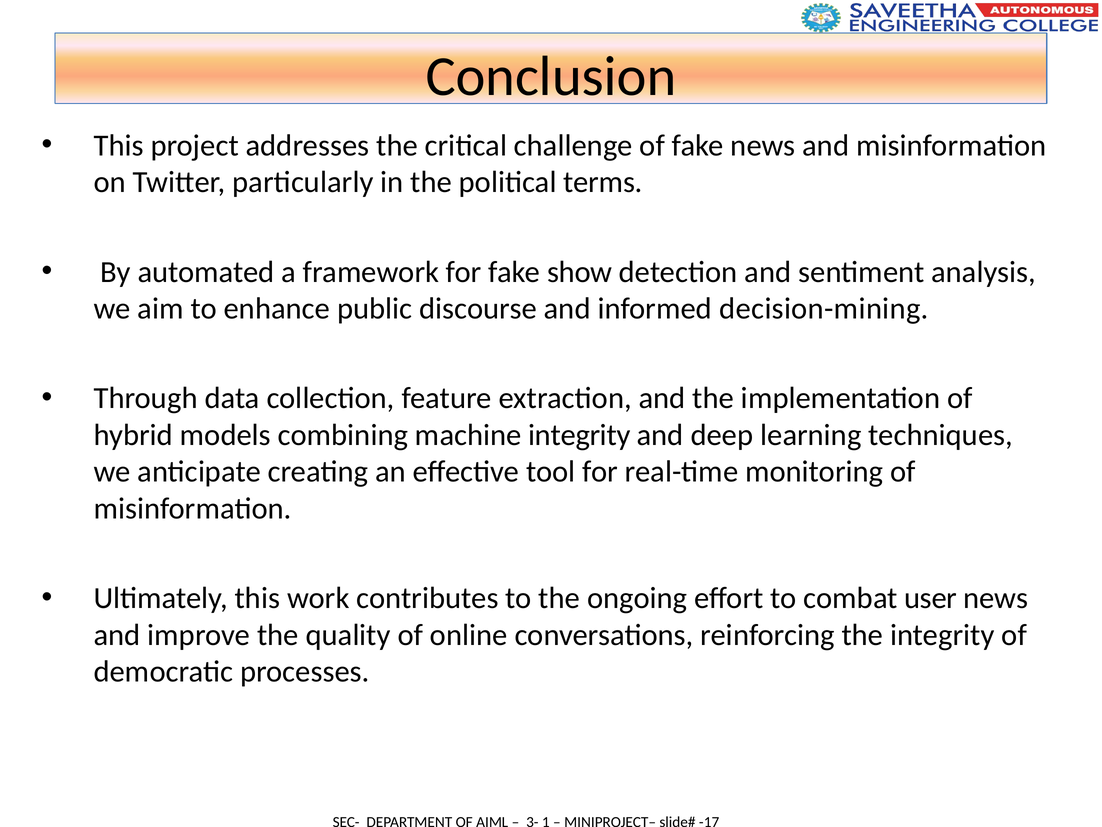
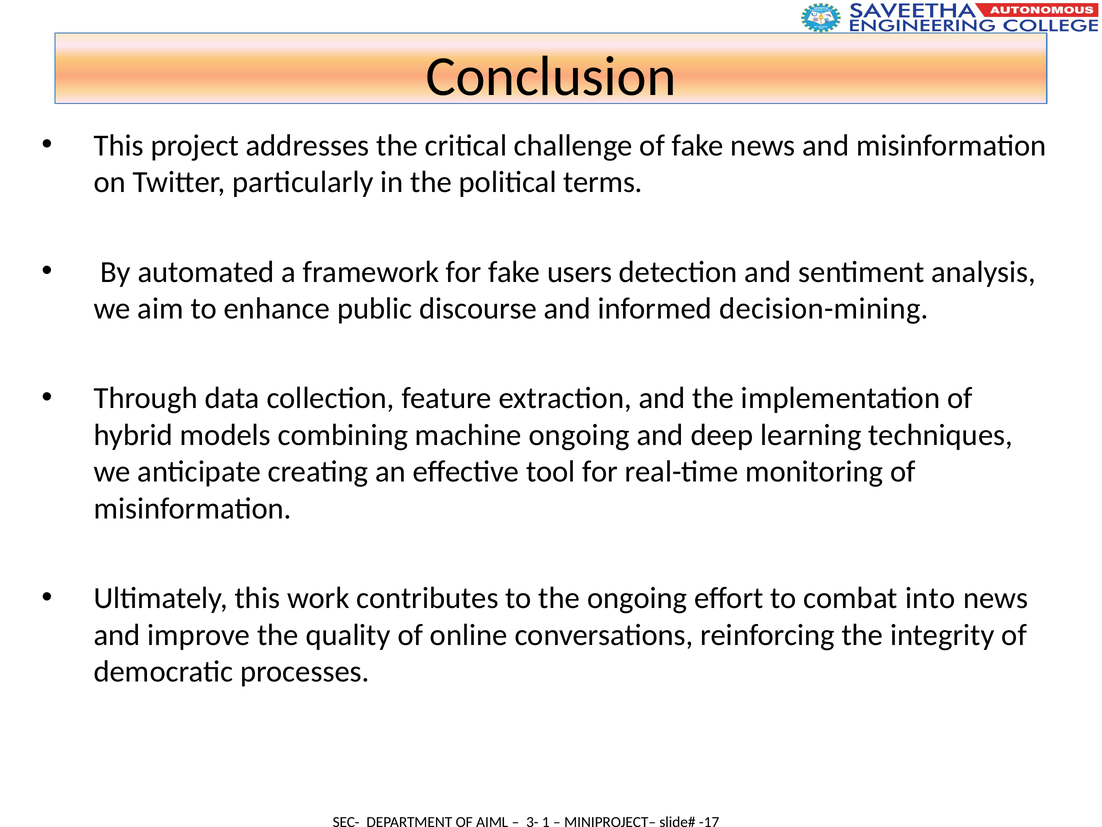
show: show -> users (580, 272)
machine integrity: integrity -> ongoing (579, 435)
user: user -> into (930, 598)
